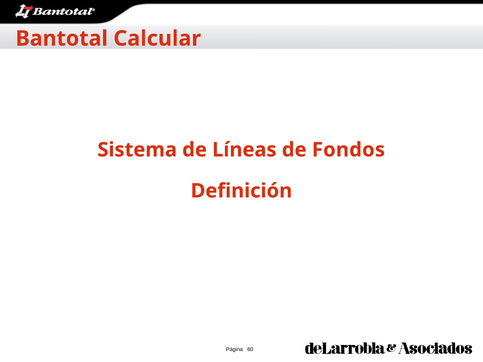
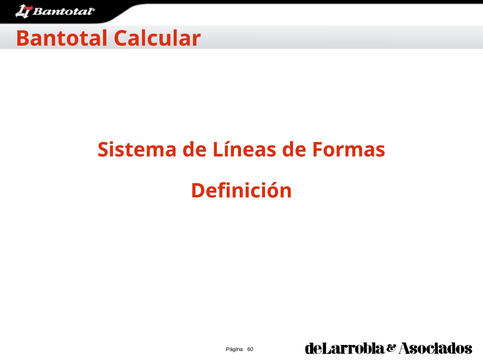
Fondos: Fondos -> Formas (349, 150)
